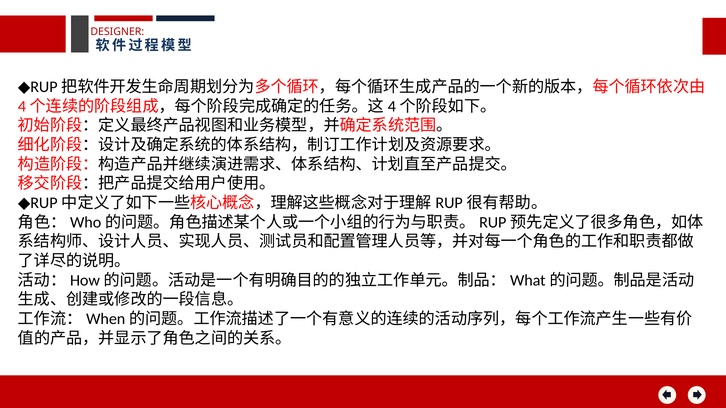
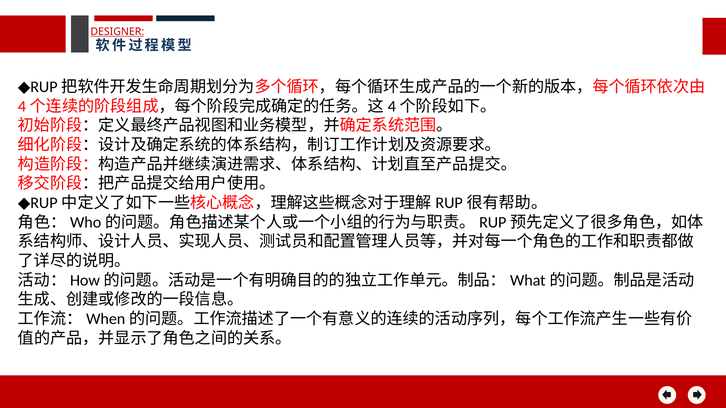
DESIGNER underline: none -> present (117, 32)
